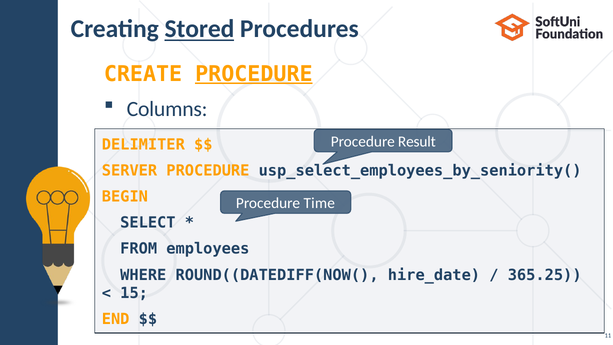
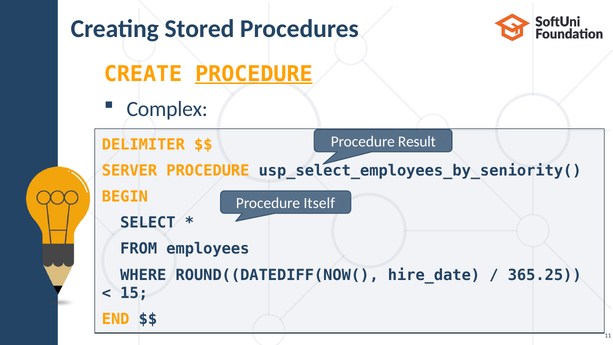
Stored underline: present -> none (199, 29)
Columns: Columns -> Complex (167, 109)
Time: Time -> Itself (319, 203)
